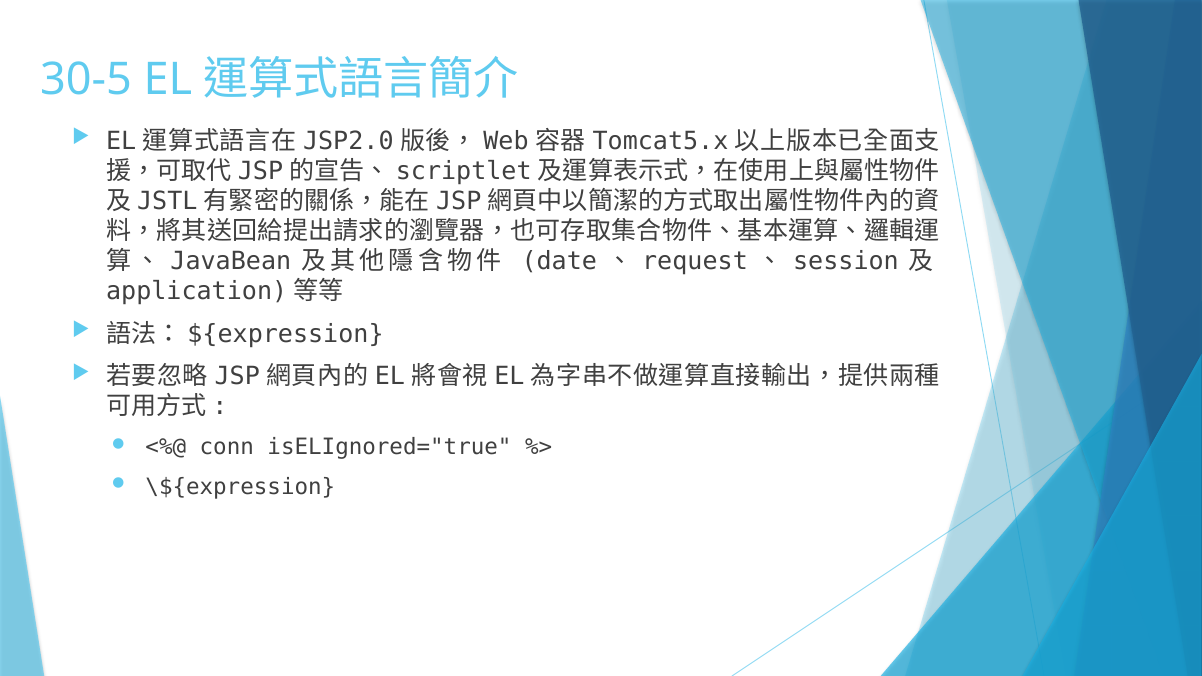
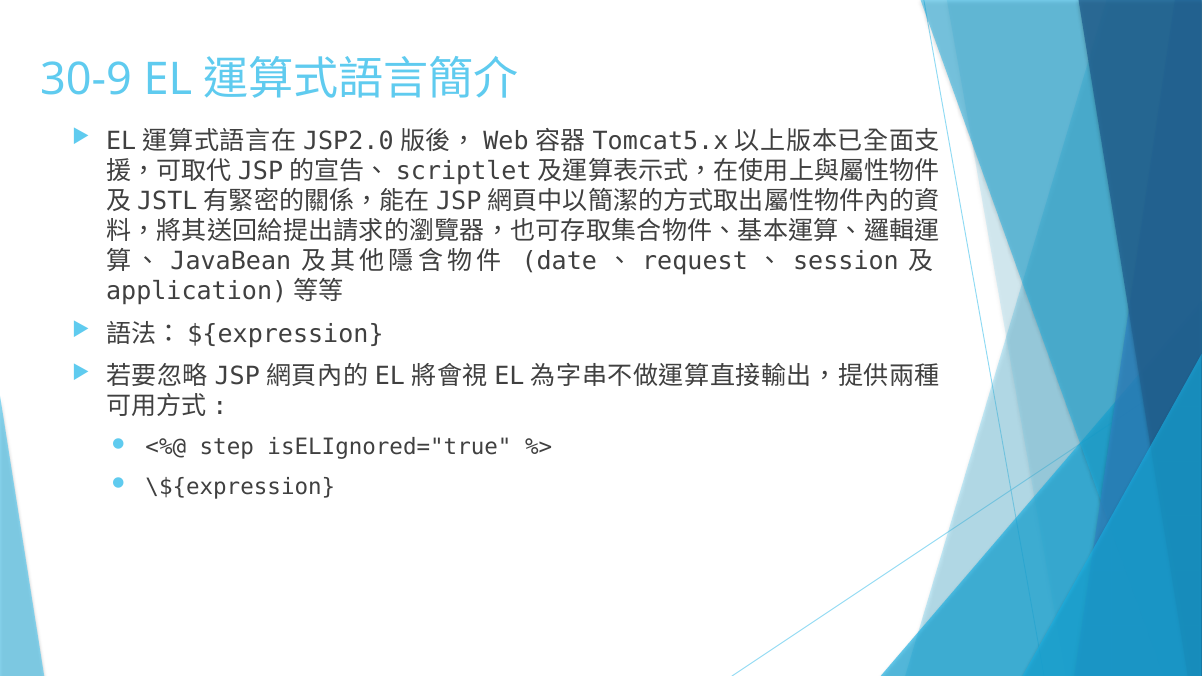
30-5: 30-5 -> 30-9 (86, 79)
conn: conn -> step (227, 448)
